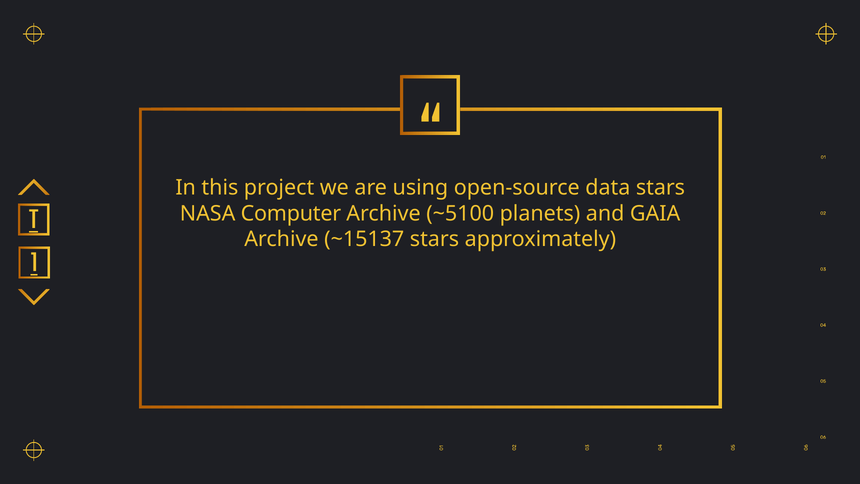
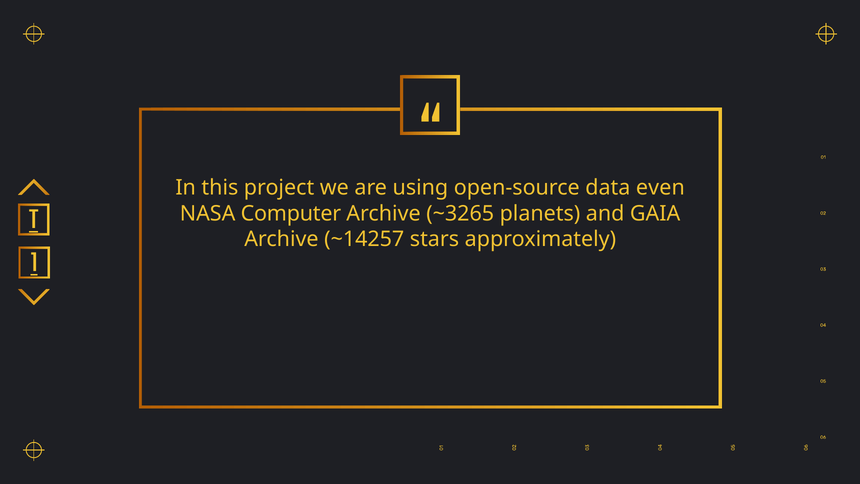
data stars: stars -> even (660, 188)
~5100: ~5100 -> ~3265 (460, 213)
~15137: ~15137 -> ~14257 (364, 239)
